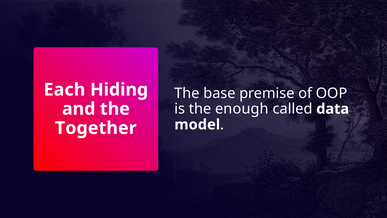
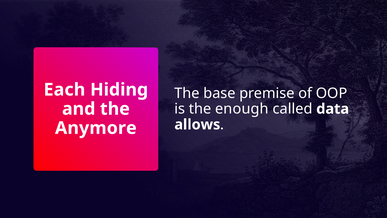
model: model -> allows (197, 124)
Together: Together -> Anymore (96, 128)
